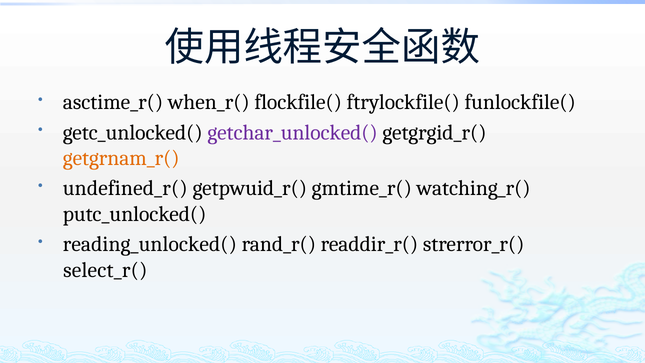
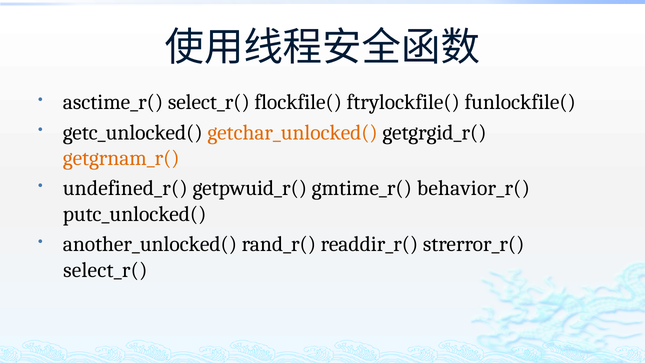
asctime_r( when_r(: when_r( -> select_r( (209, 102)
getchar_unlocked( colour: purple -> orange (293, 132)
watching_r(: watching_r( -> behavior_r( (473, 188)
reading_unlocked(: reading_unlocked( -> another_unlocked( (150, 244)
